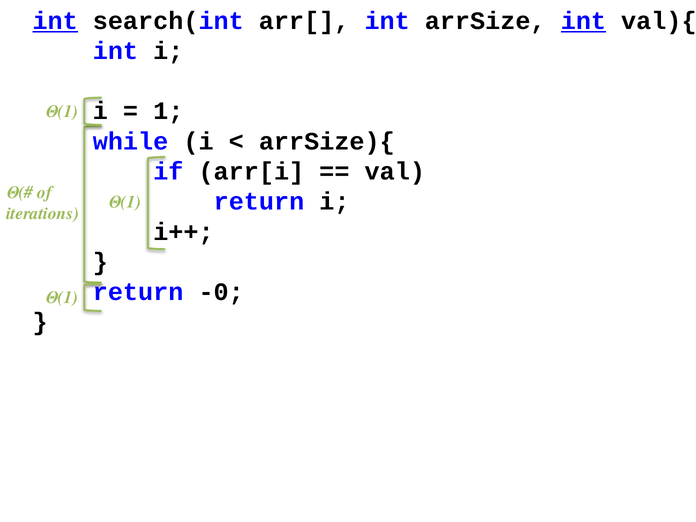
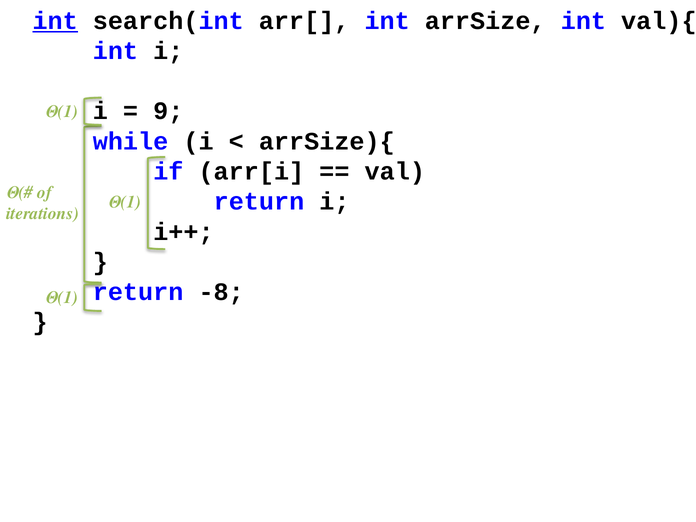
int underline: present -> none (583, 21)
1: 1 -> 9 (168, 111)
-0: -0 -> -8 (221, 292)
